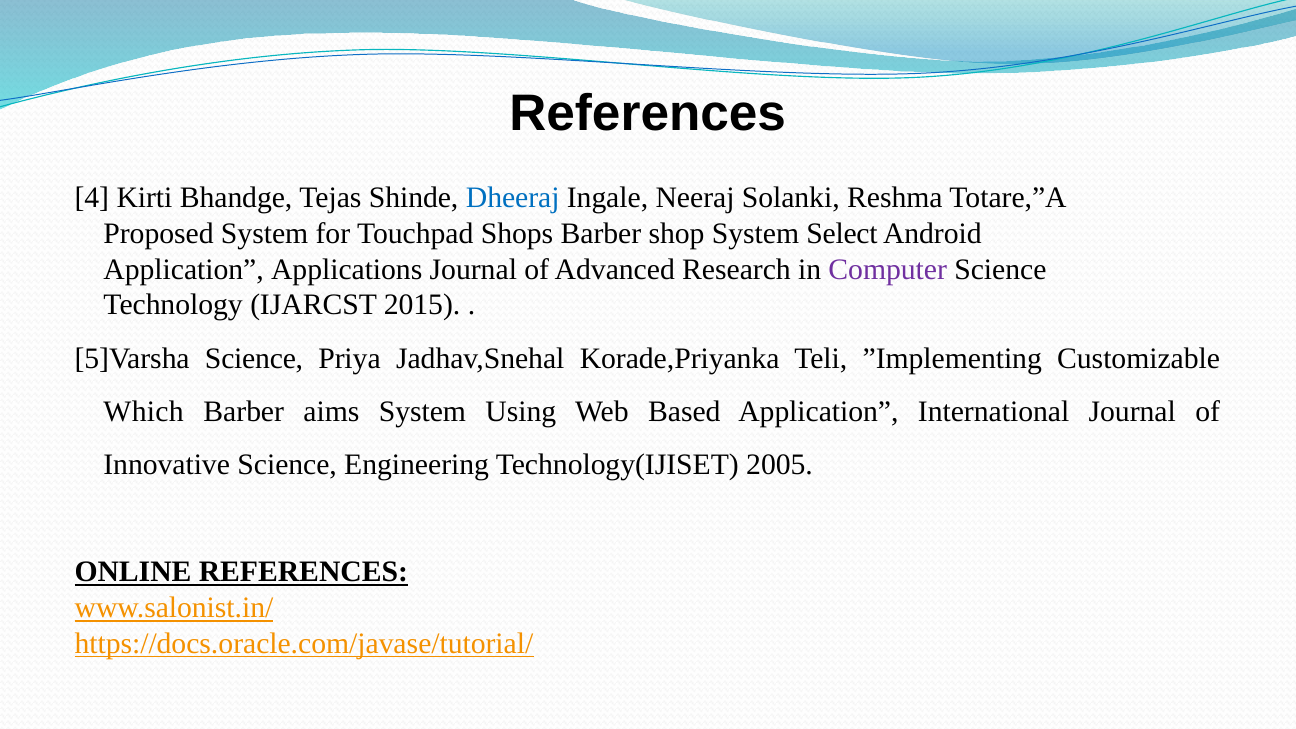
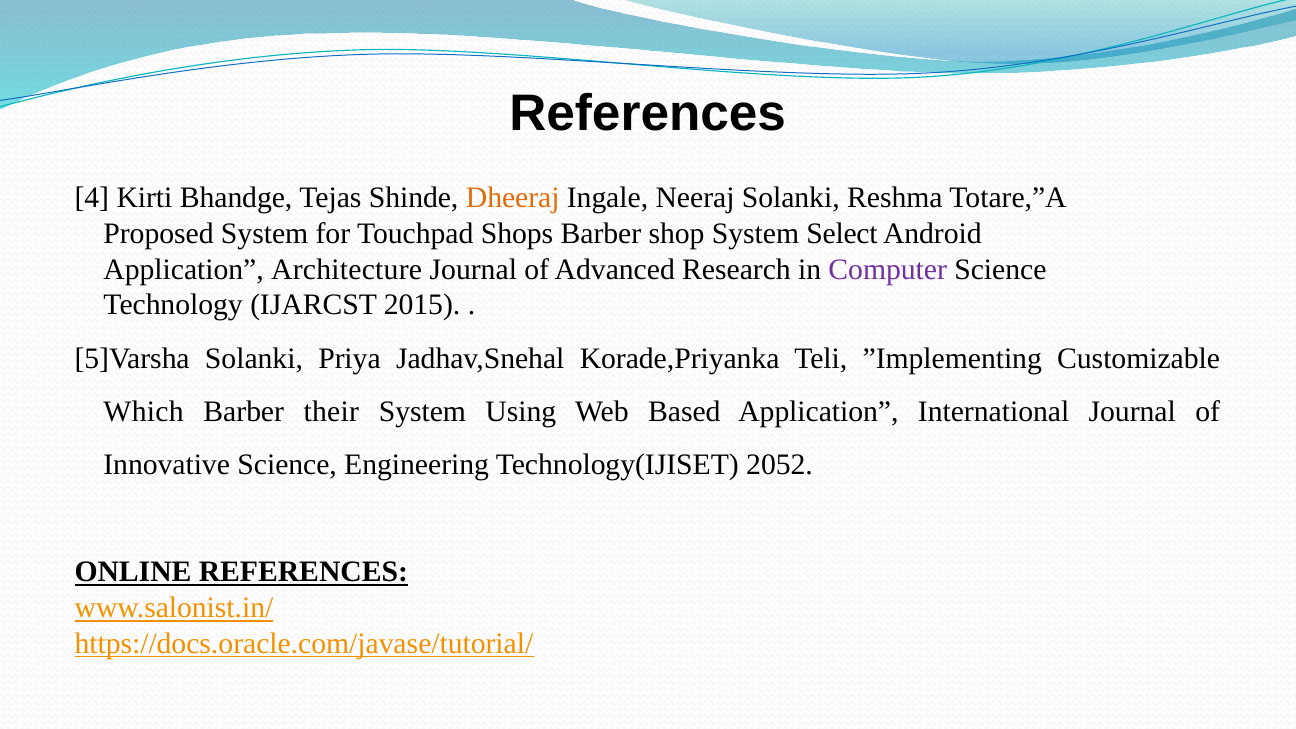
Dheeraj colour: blue -> orange (513, 198)
Applications: Applications -> Architecture (347, 269)
5]Varsha Science: Science -> Solanki (254, 358)
aims: aims -> their (331, 412)
2005: 2005 -> 2052 (780, 465)
